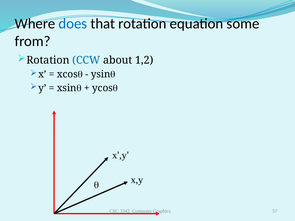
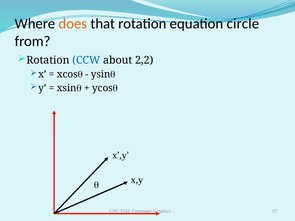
does colour: blue -> orange (73, 24)
some: some -> circle (243, 24)
1,2: 1,2 -> 2,2 (144, 60)
